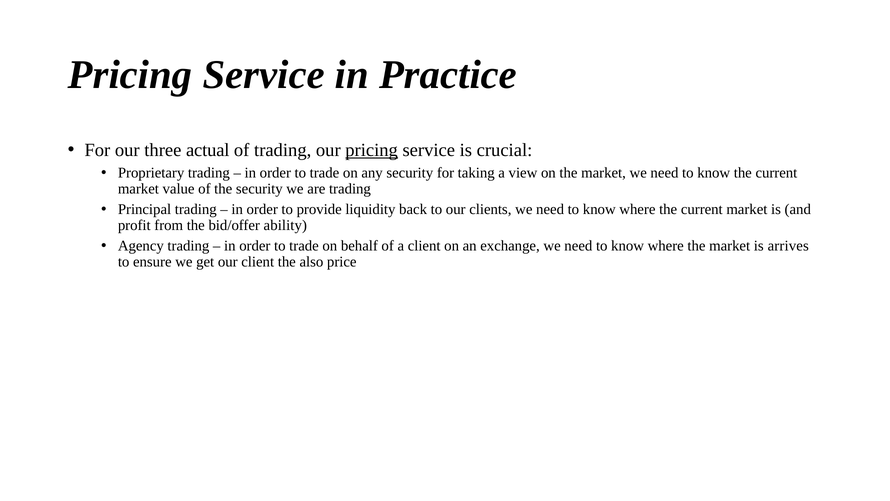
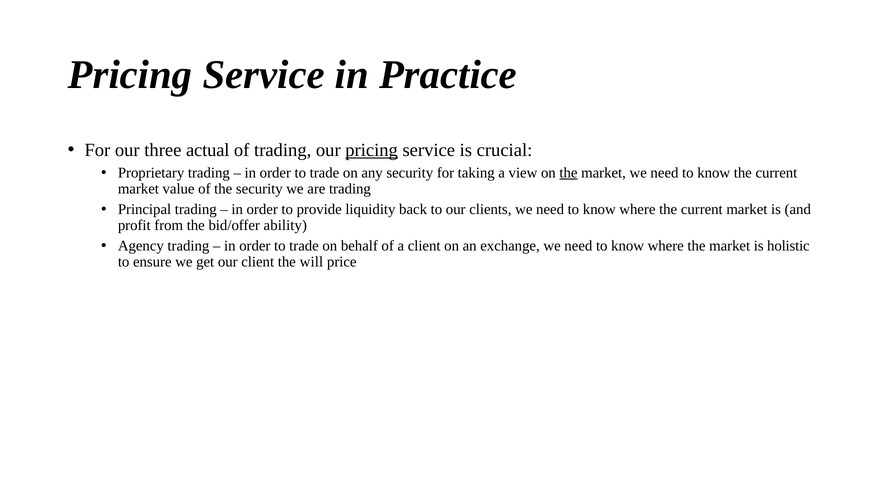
the underline: none -> present (568, 173)
arrives: arrives -> holistic (788, 246)
also: also -> will (311, 262)
